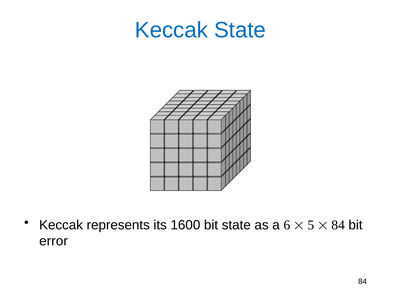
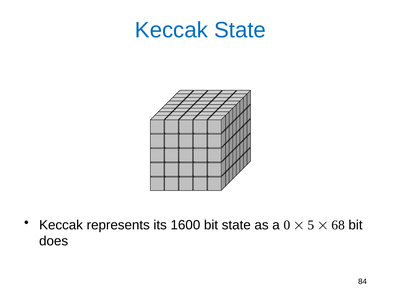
6: 6 -> 0 (287, 225)
84: 84 -> 68 (338, 225)
error: error -> does (54, 241)
